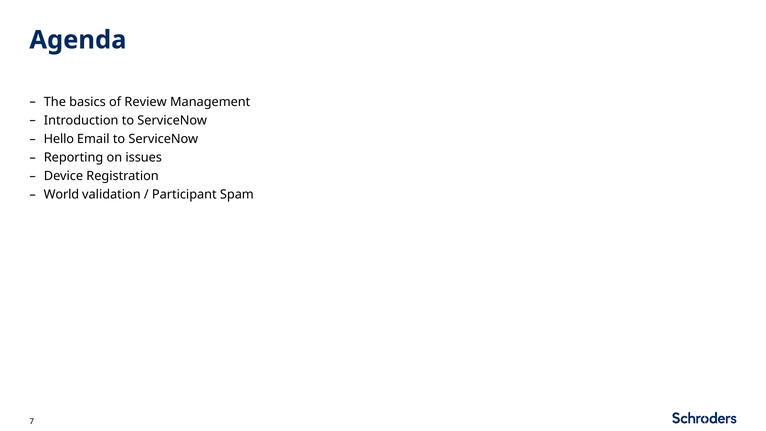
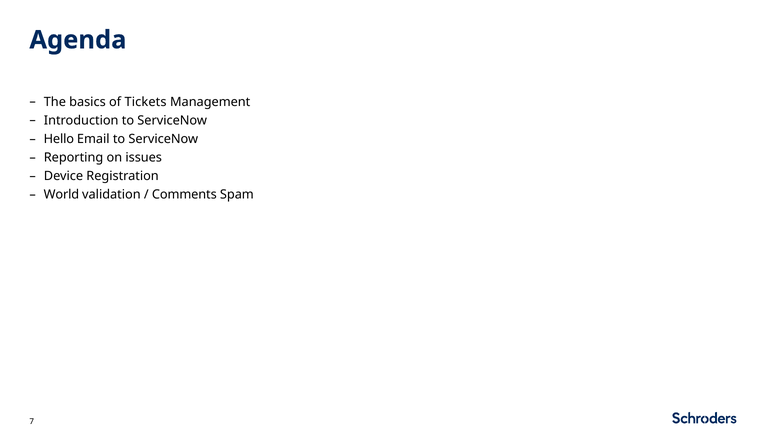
Review: Review -> Tickets (146, 102)
Participant: Participant -> Comments (184, 194)
